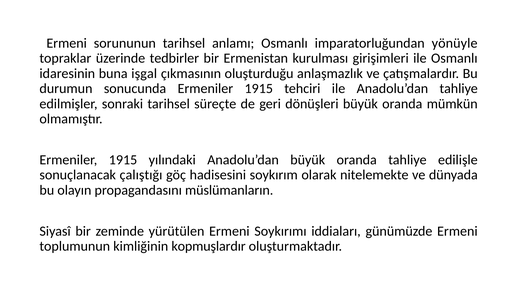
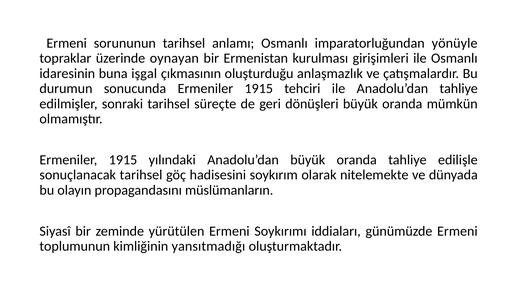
tedbirler: tedbirler -> oynayan (174, 58)
sonuçlanacak çalıştığı: çalıştığı -> tarihsel (141, 175)
kopmuşlardır: kopmuşlardır -> yansıtmadığı (208, 247)
